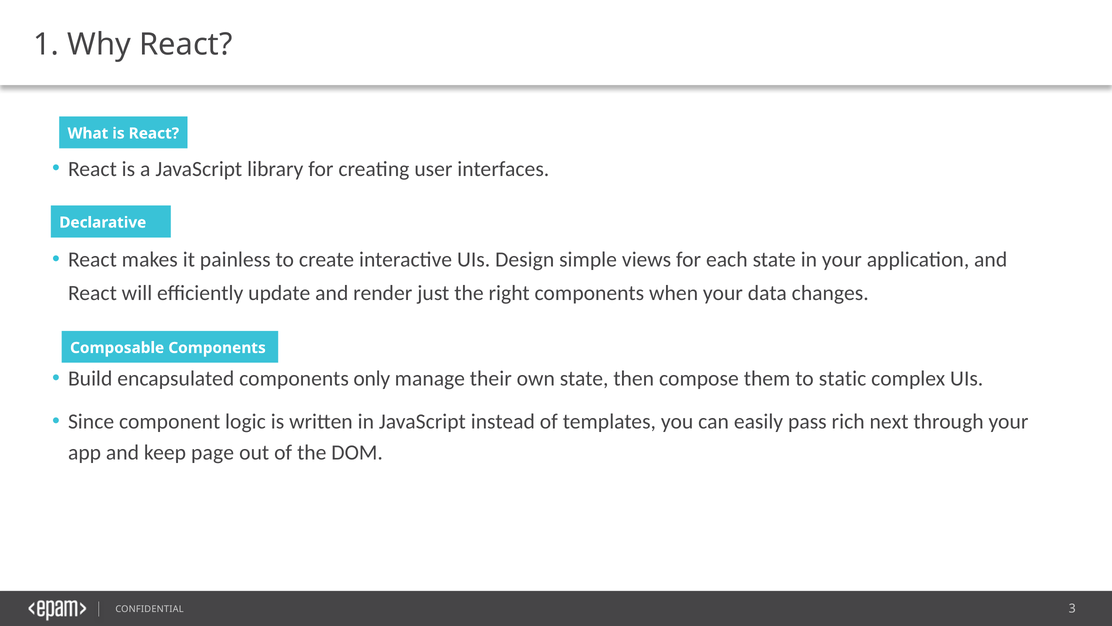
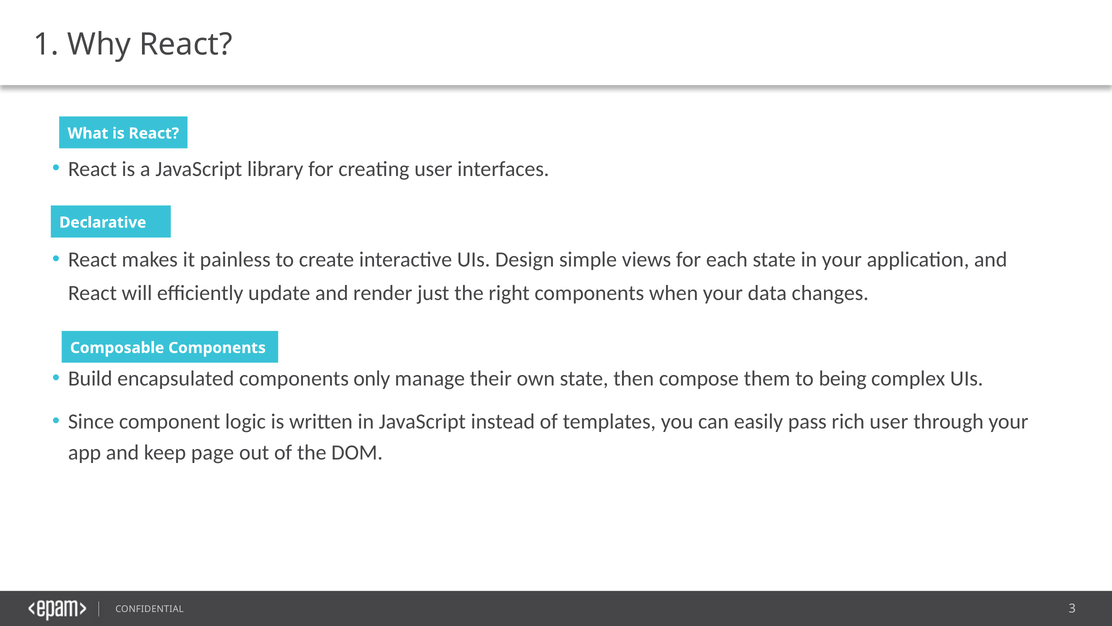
static: static -> being (843, 379)
rich next: next -> user (889, 421)
